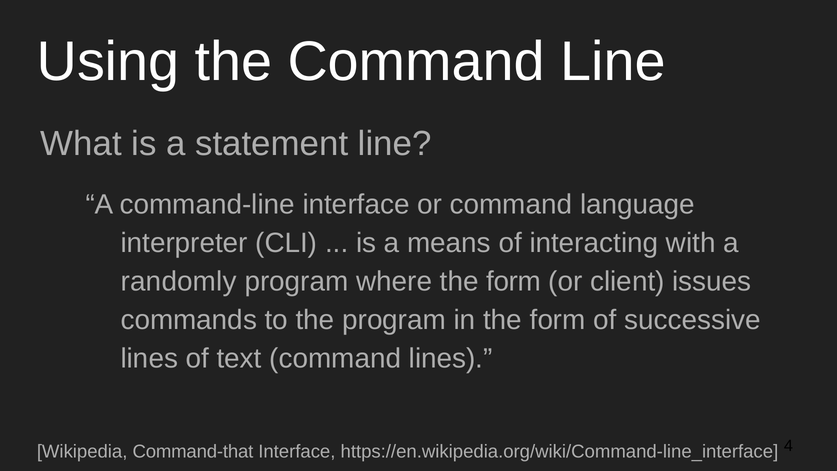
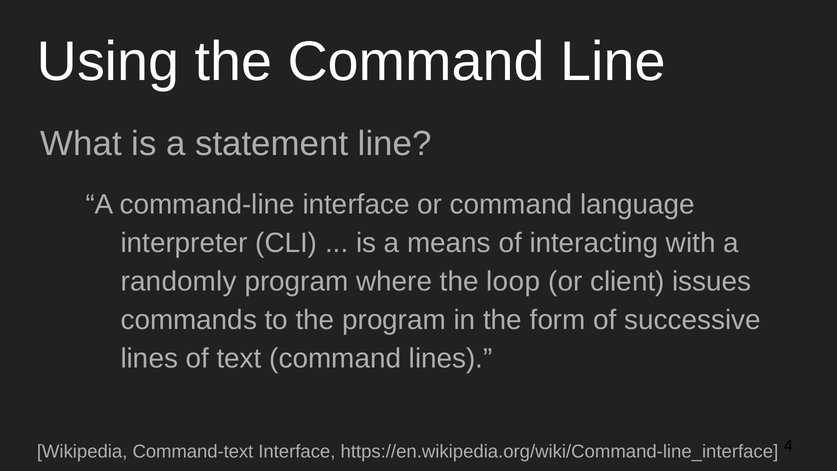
where the form: form -> loop (513, 281)
Command-that: Command-that -> Command-text (193, 452)
